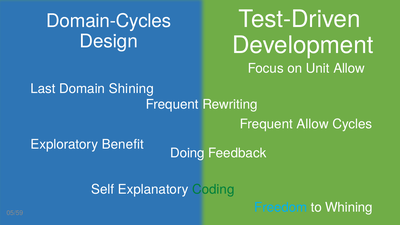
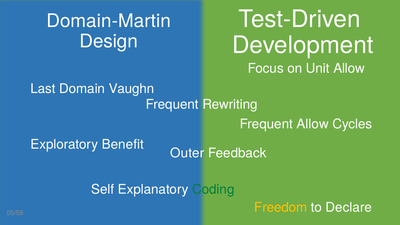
Domain-Cycles: Domain-Cycles -> Domain-Martin (109, 21)
Shining: Shining -> Vaughn (131, 89)
Doing: Doing -> Outer (187, 153)
Freedom colour: light blue -> yellow (281, 208)
Whining: Whining -> Declare (349, 208)
